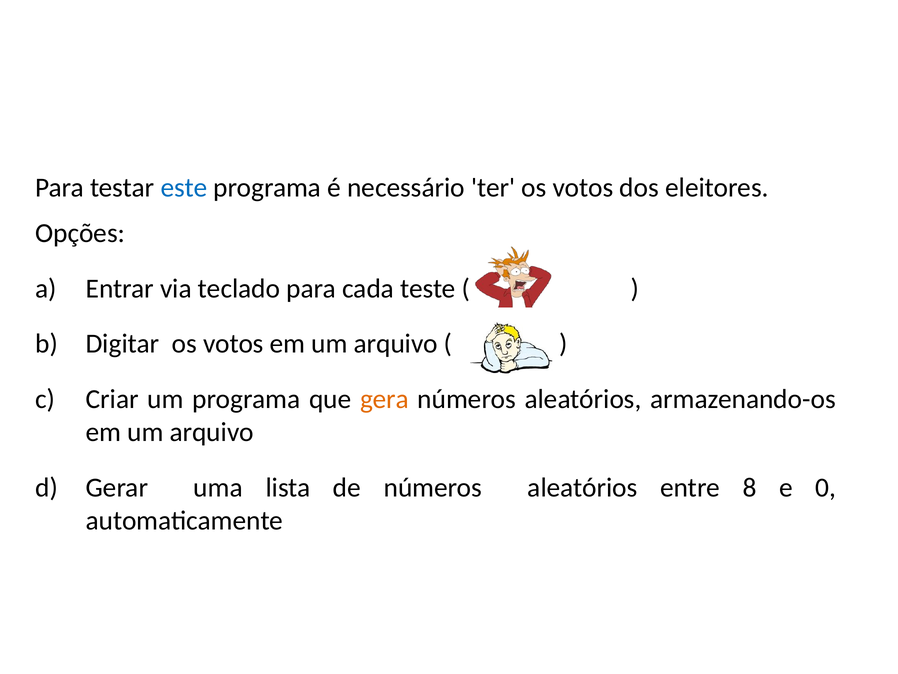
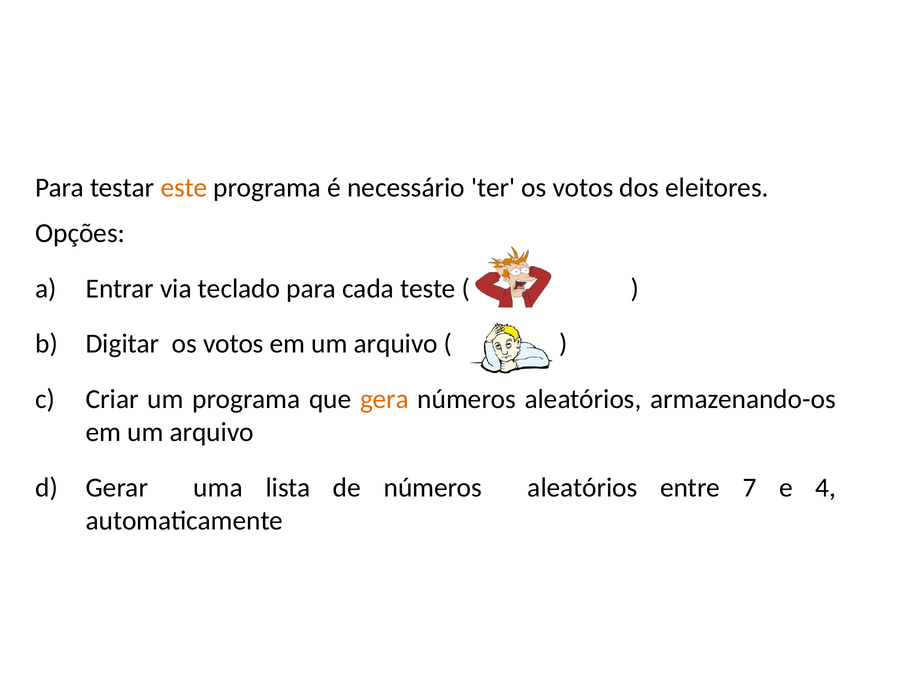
este colour: blue -> orange (184, 188)
8: 8 -> 7 (749, 487)
0: 0 -> 4 (826, 487)
